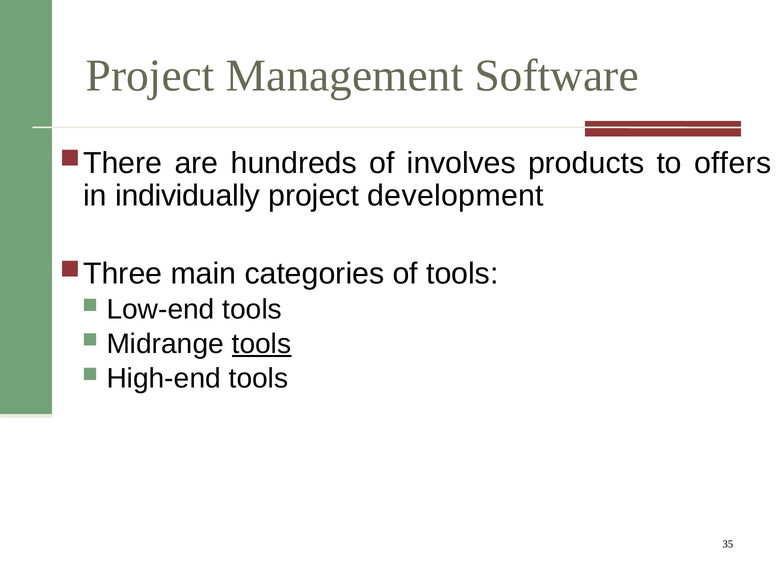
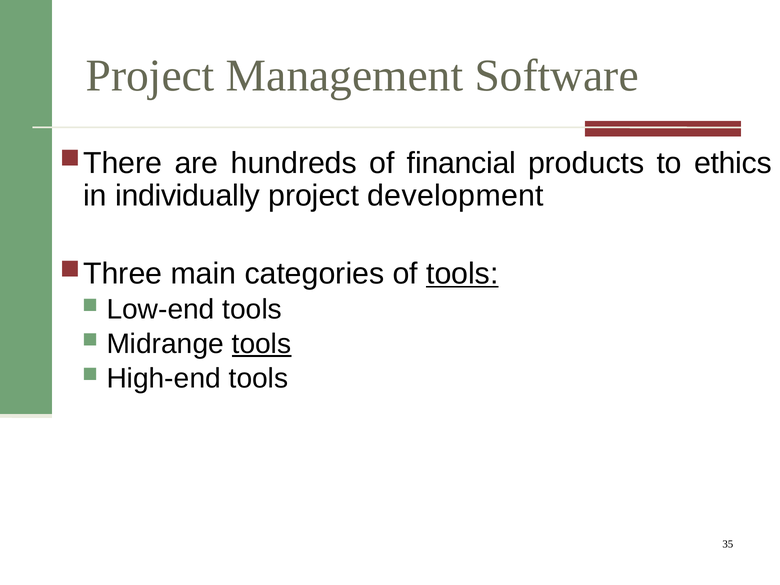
involves: involves -> financial (461, 163)
offers: offers -> ethics (733, 163)
tools underline: none -> present (462, 274)
